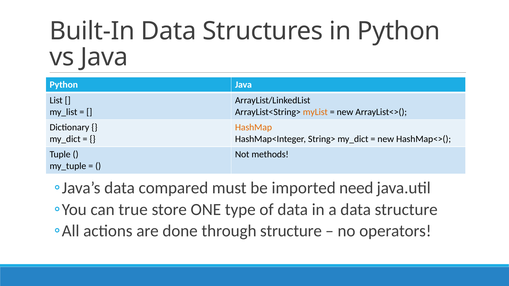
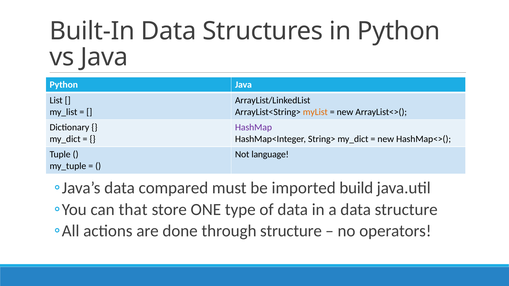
HashMap colour: orange -> purple (253, 128)
methods: methods -> language (270, 155)
need: need -> build (356, 188)
true: true -> that (133, 210)
